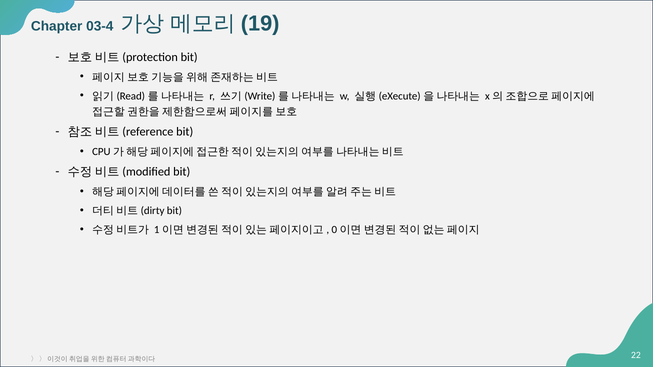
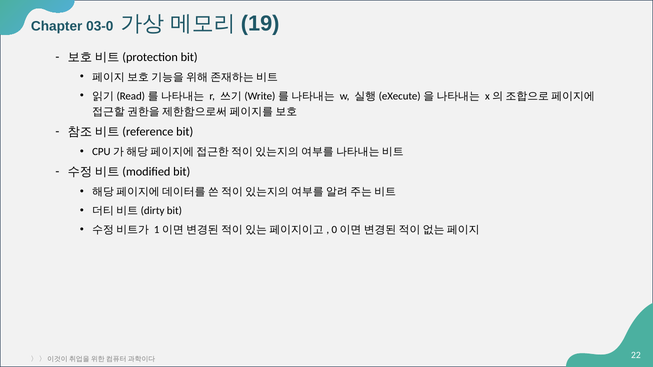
03-4: 03-4 -> 03-0 (100, 26)
